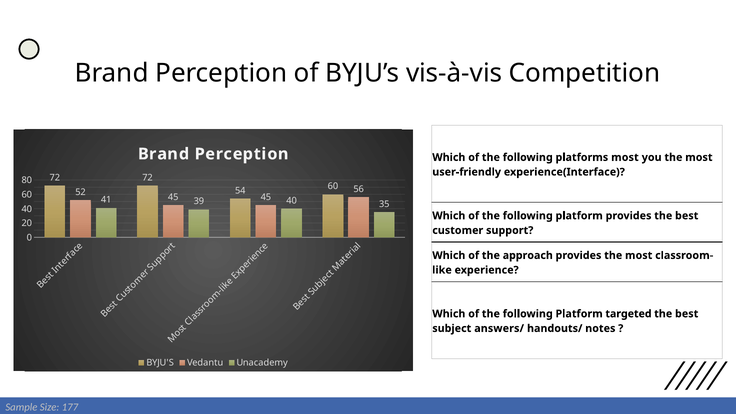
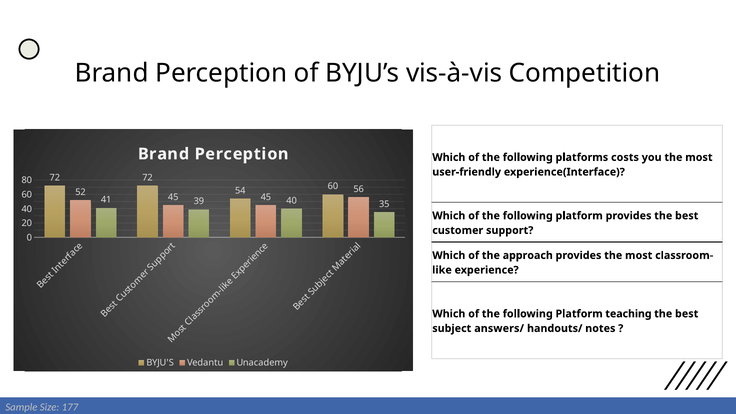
platforms most: most -> costs (625, 157)
targeted: targeted -> teaching (628, 314)
